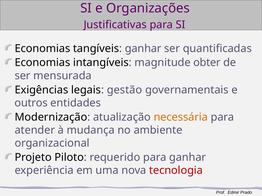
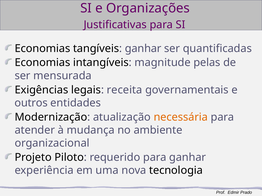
obter: obter -> pelas (207, 63)
gestão: gestão -> receita (125, 90)
tecnologia colour: red -> black (176, 171)
